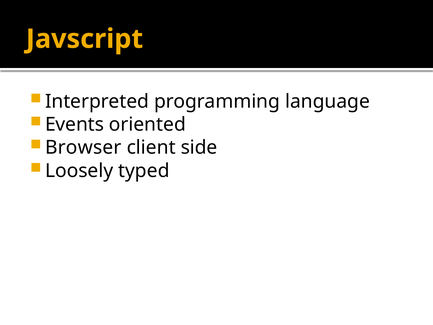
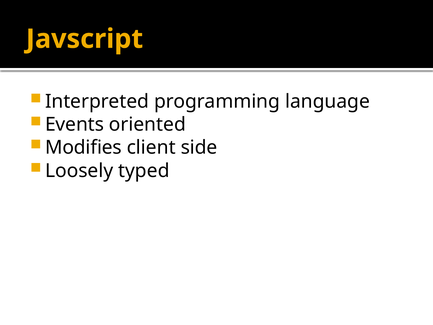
Browser: Browser -> Modifies (83, 147)
